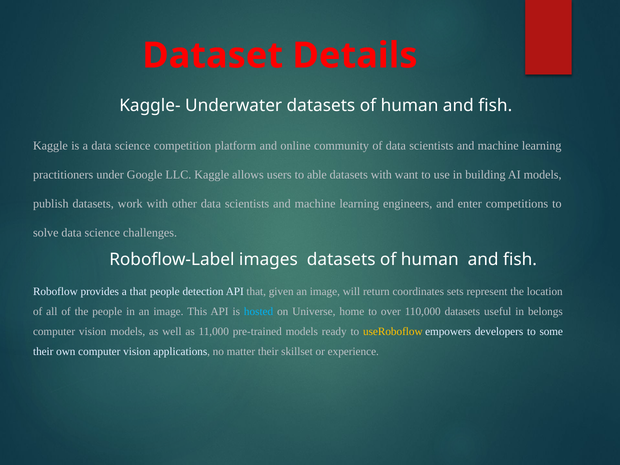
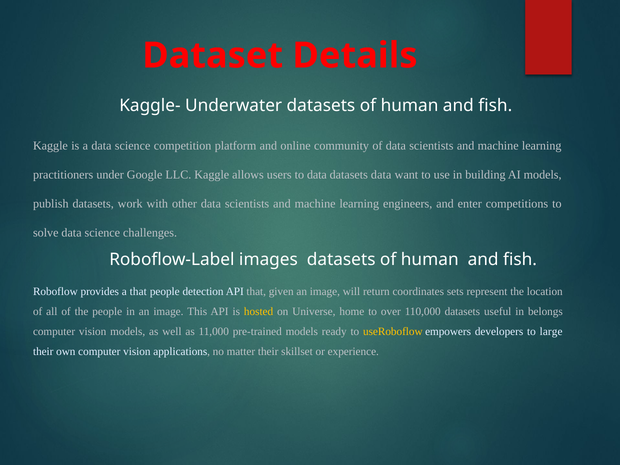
to able: able -> data (317, 175)
datasets with: with -> data (381, 175)
hosted colour: light blue -> yellow (259, 311)
some: some -> large (551, 332)
